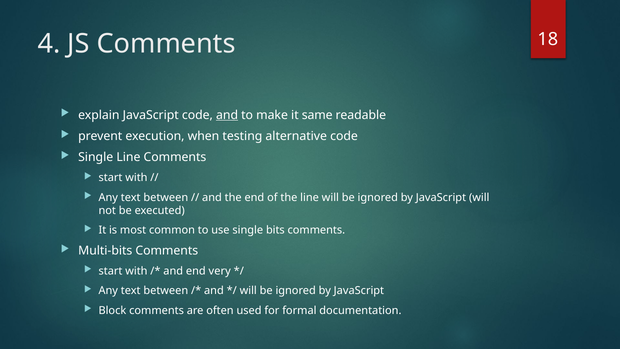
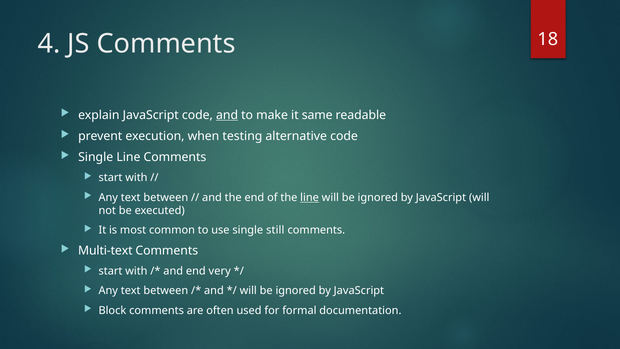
line underline: none -> present (310, 197)
bits: bits -> still (275, 230)
Multi-bits: Multi-bits -> Multi-text (105, 251)
